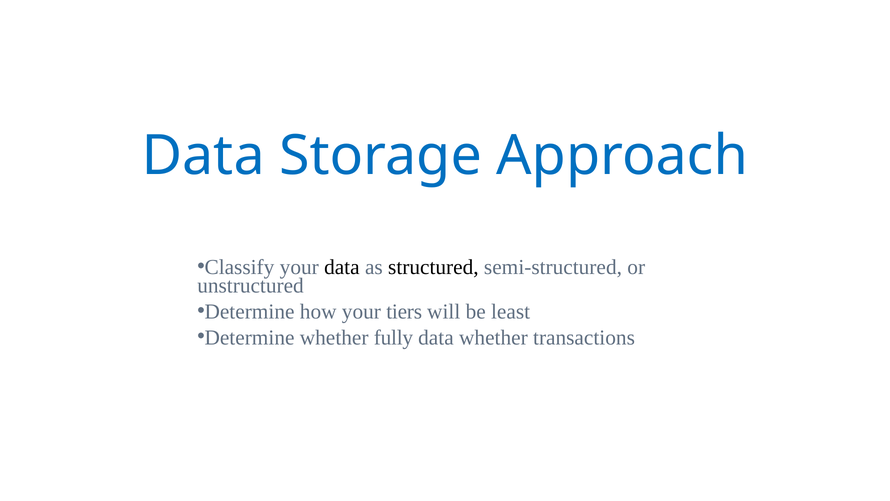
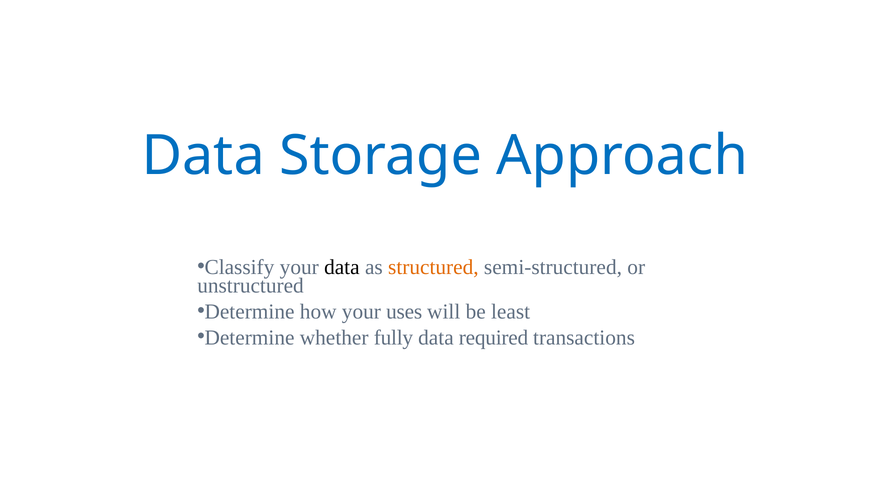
structured colour: black -> orange (433, 267)
tiers: tiers -> uses (404, 311)
data whether: whether -> required (494, 337)
